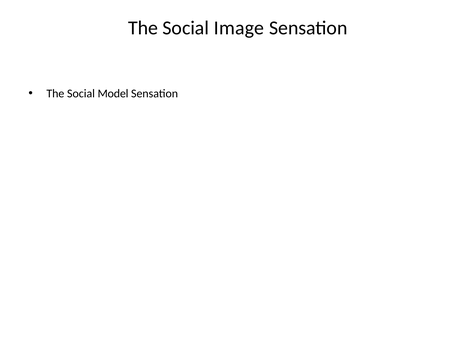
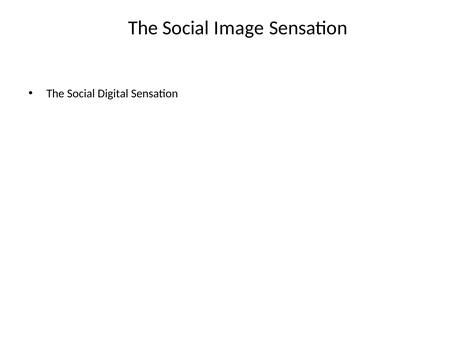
Model: Model -> Digital (113, 94)
